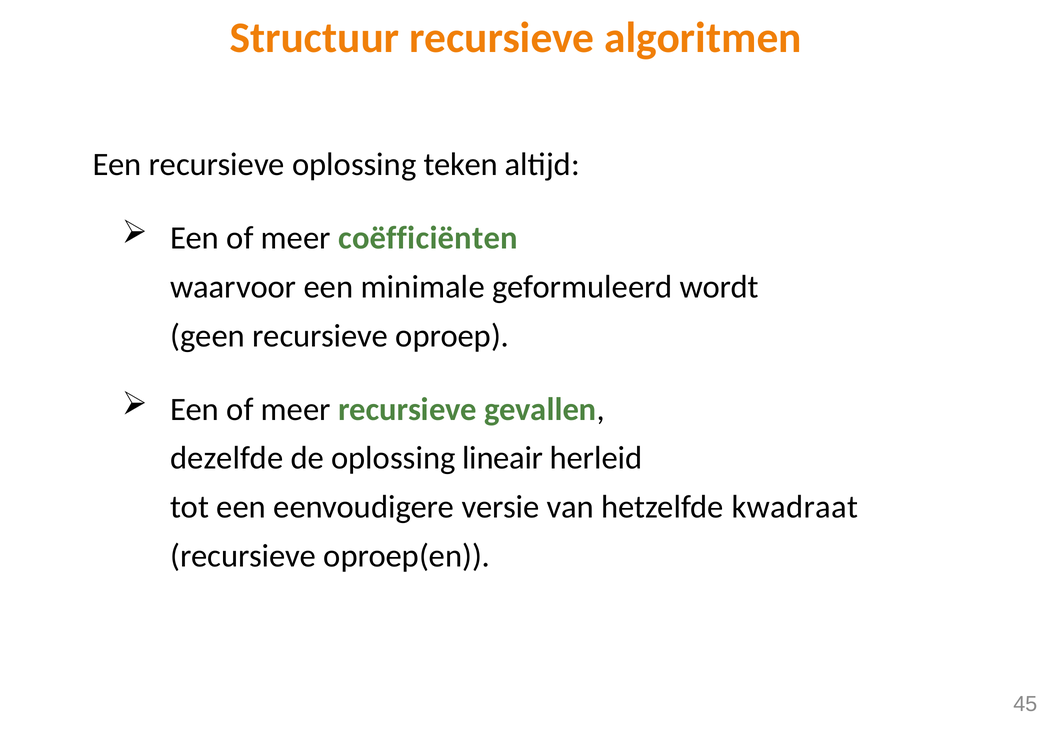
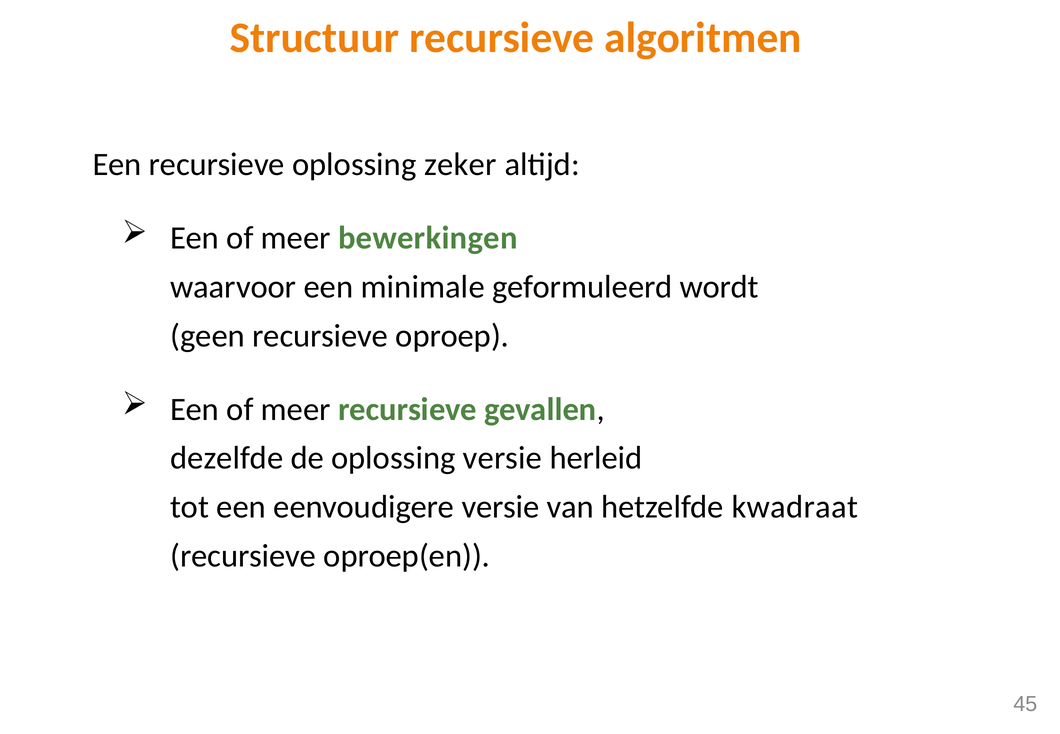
teken: teken -> zeker (460, 165)
coëfficiënten: coëfficiënten -> bewerkingen (428, 238)
oplossing lineair: lineair -> versie (503, 458)
